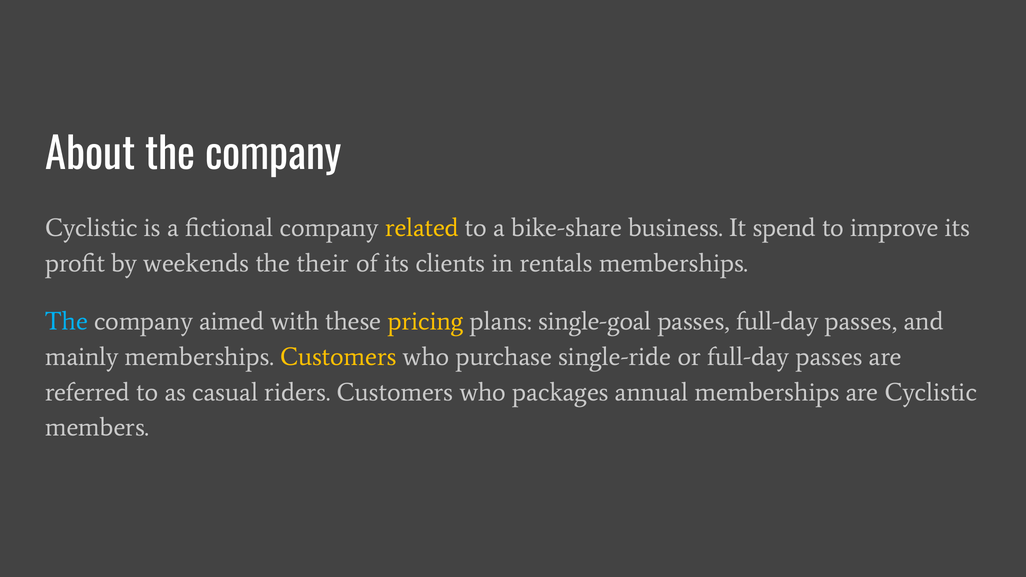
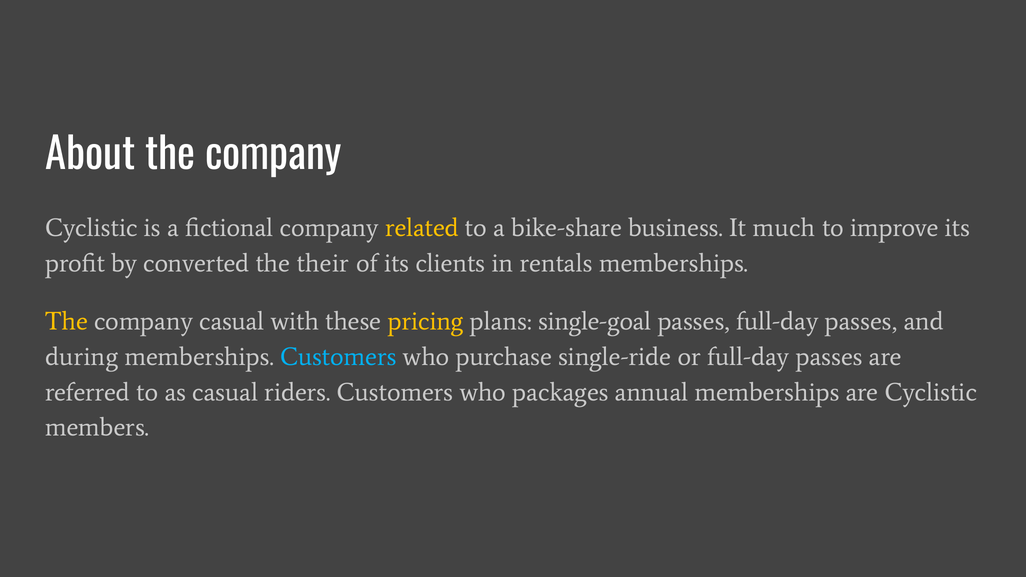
spend: spend -> much (784, 228)
weekends: weekends -> converted (196, 263)
The colour: light blue -> yellow (67, 321)
company aimed: aimed -> casual (232, 321)
mainly: mainly -> during (82, 357)
Customers colour: yellow -> light blue (338, 357)
